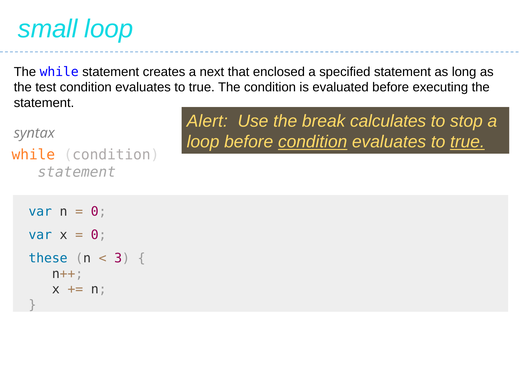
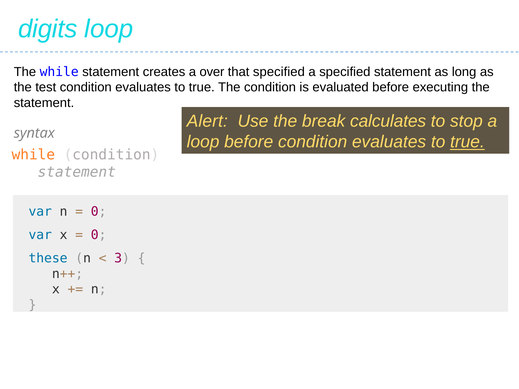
small: small -> digits (48, 29)
next: next -> over (212, 72)
that enclosed: enclosed -> specified (279, 72)
condition underline: present -> none (313, 142)
